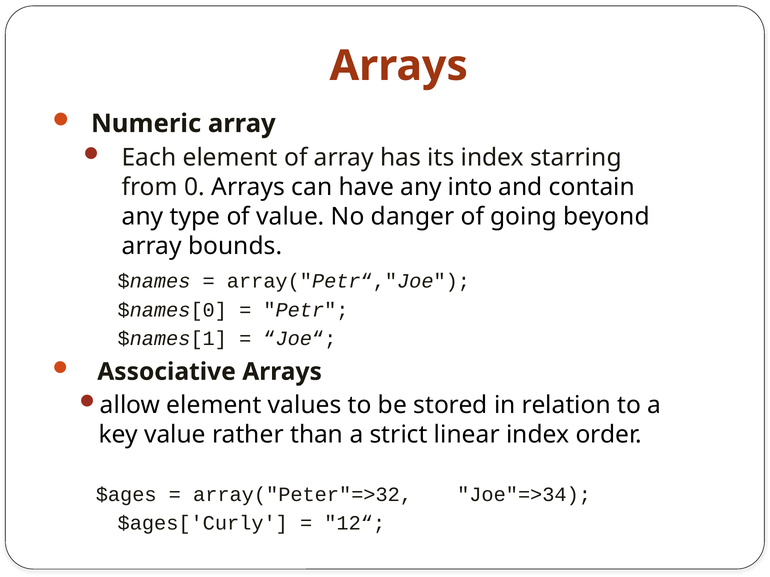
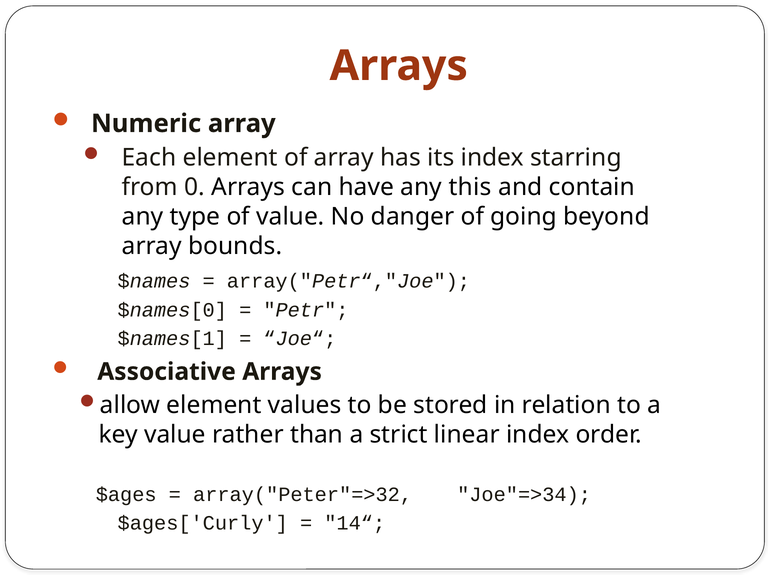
into: into -> this (470, 187)
12“: 12“ -> 14“ (355, 523)
